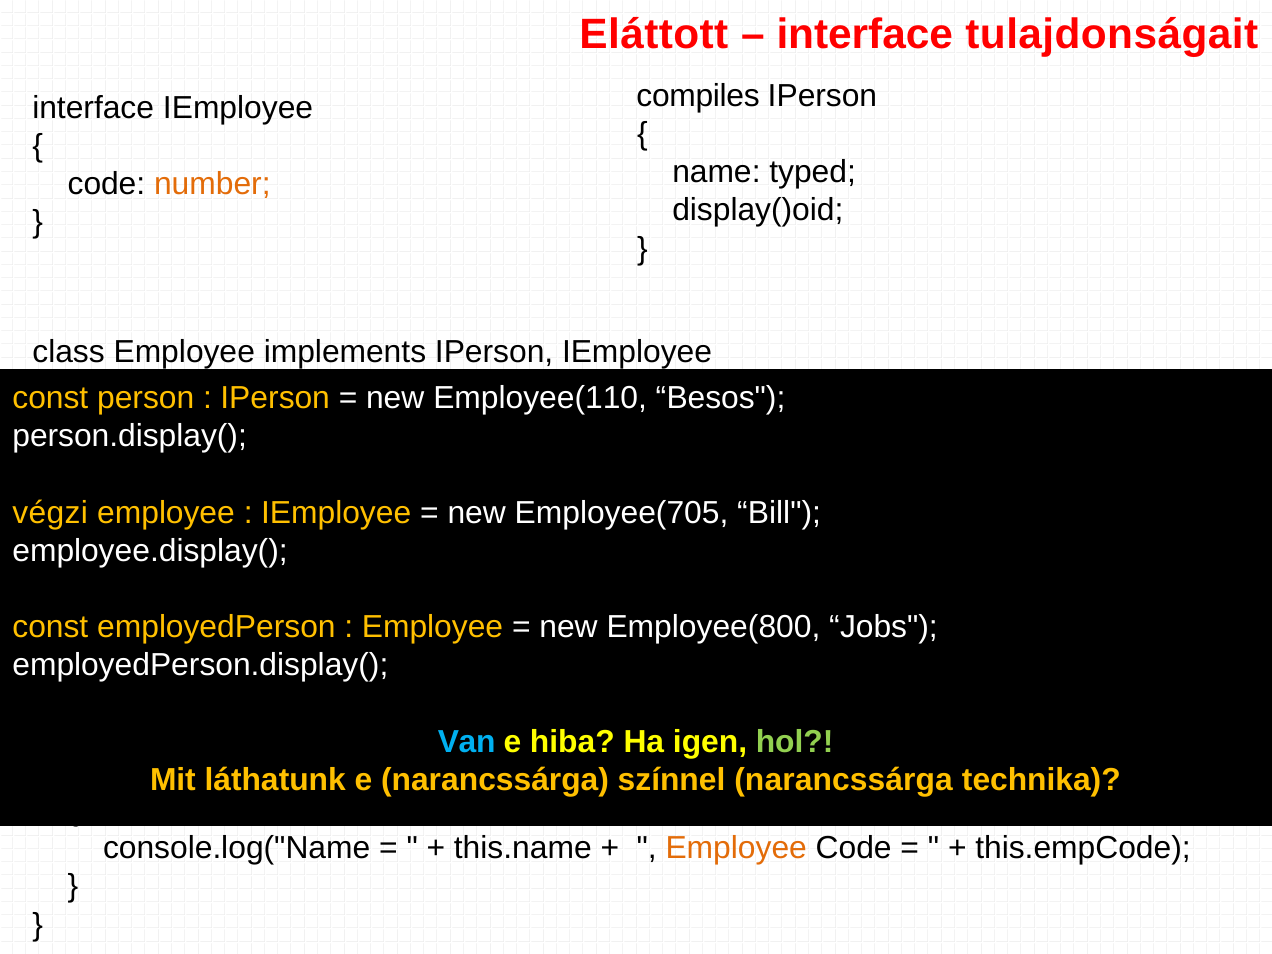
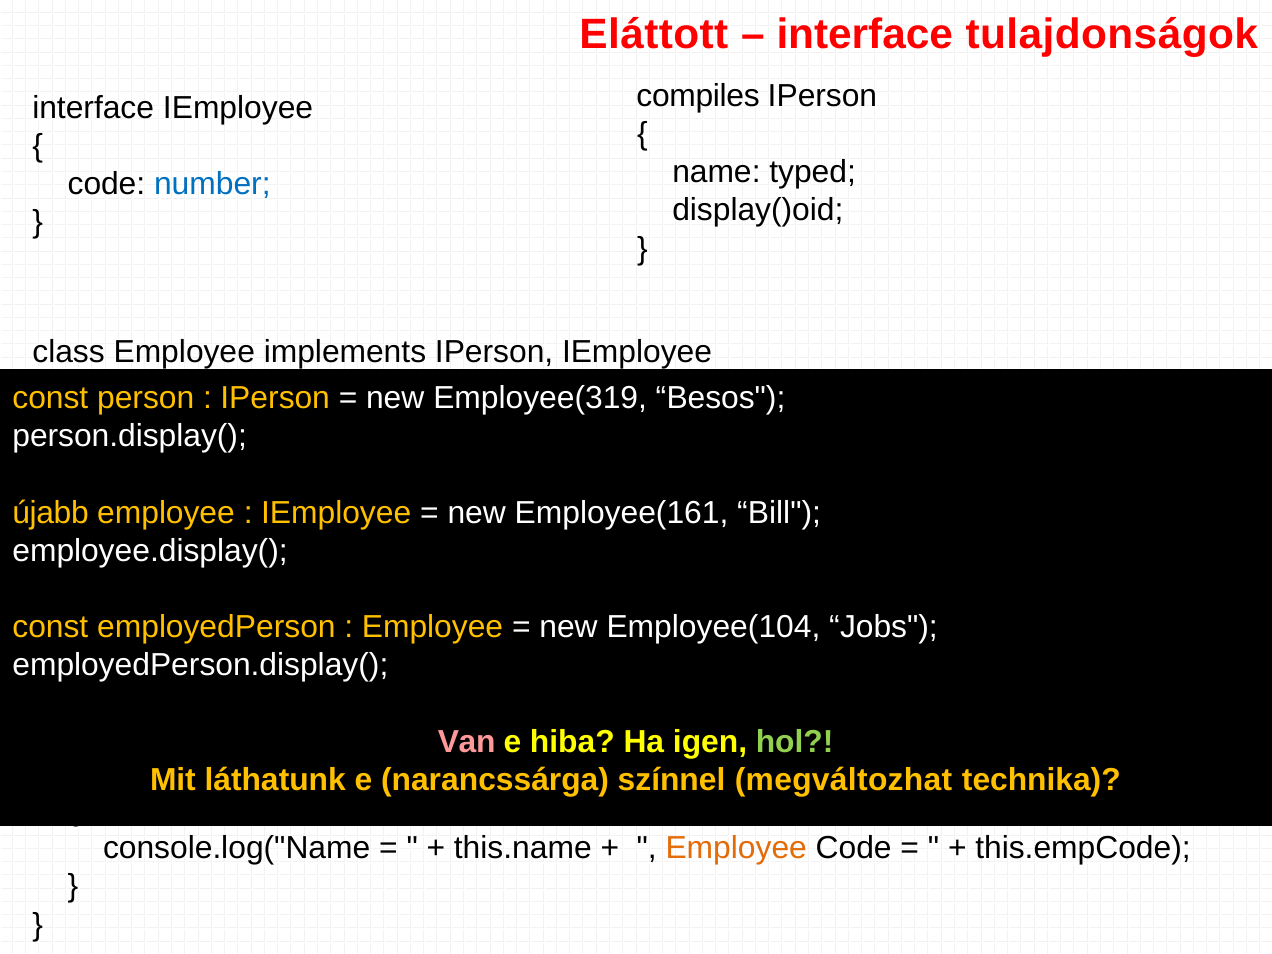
tulajdonságait: tulajdonságait -> tulajdonságok (1112, 34)
number colour: orange -> blue (212, 184)
Employee(110: Employee(110 -> Employee(319 (540, 398)
végzi: végzi -> újabb (51, 513)
Employee(705: Employee(705 -> Employee(161 (622, 513)
Employee(800: Employee(800 -> Employee(104 (713, 627)
Van colour: light blue -> pink (467, 742)
színnel narancssárga: narancssárga -> megváltozhat (843, 780)
